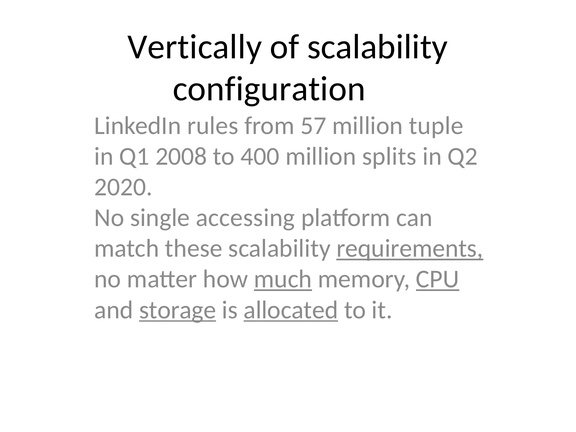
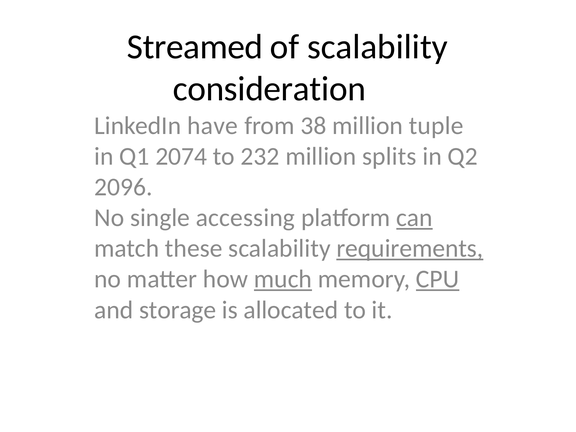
Vertically: Vertically -> Streamed (195, 47)
configuration: configuration -> consideration (269, 89)
rules: rules -> have (213, 126)
57: 57 -> 38 (313, 126)
2008: 2008 -> 2074 (181, 156)
400: 400 -> 232 (260, 156)
2020: 2020 -> 2096 (123, 187)
can underline: none -> present (414, 218)
storage underline: present -> none (178, 310)
allocated underline: present -> none (291, 310)
